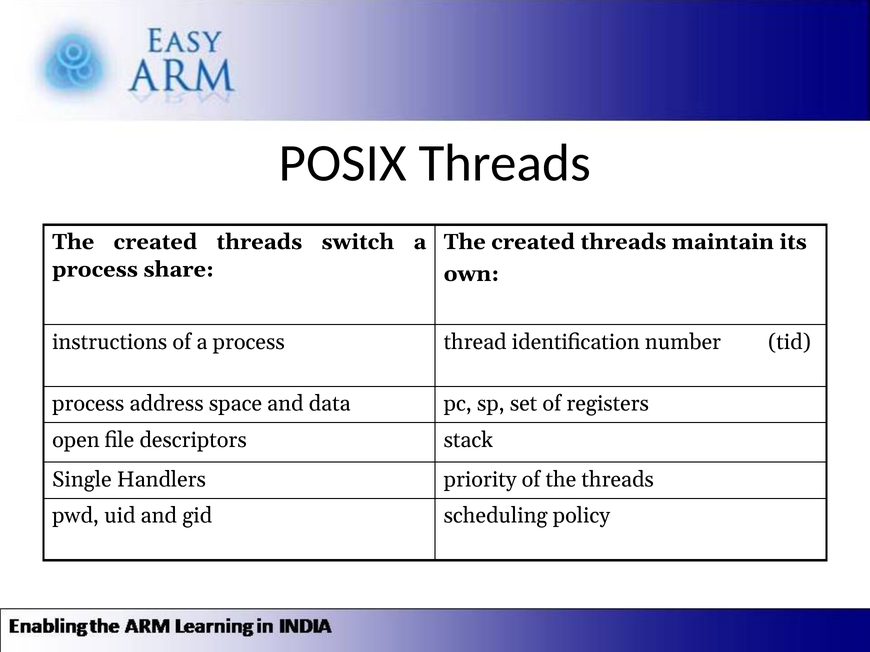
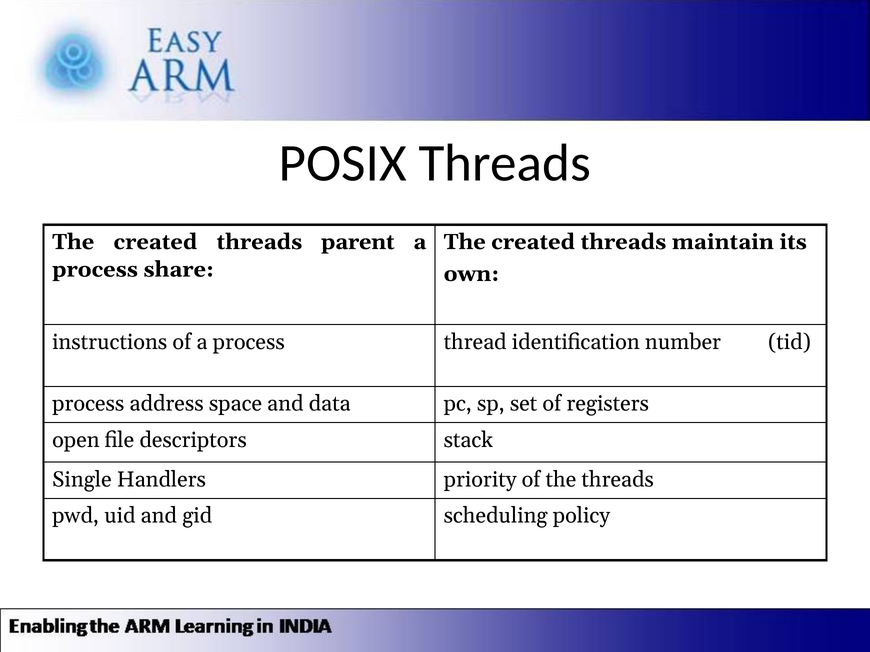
switch: switch -> parent (358, 242)
